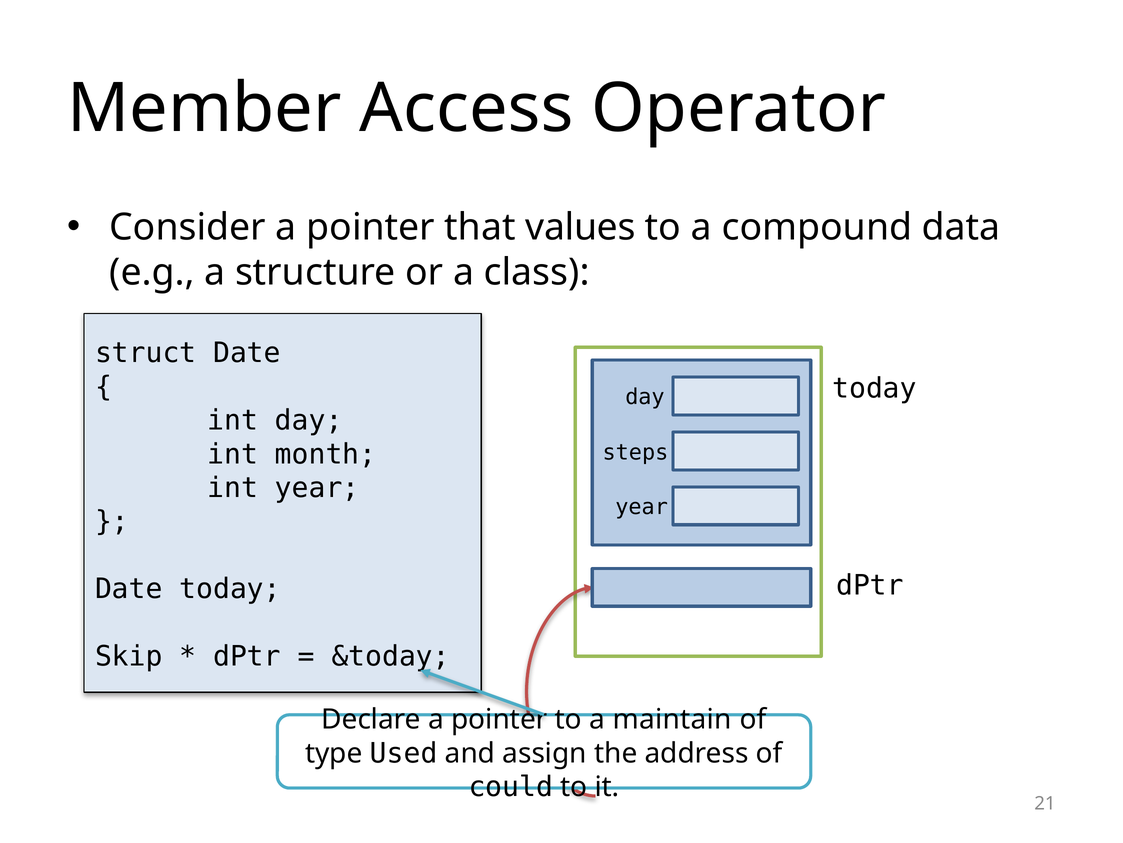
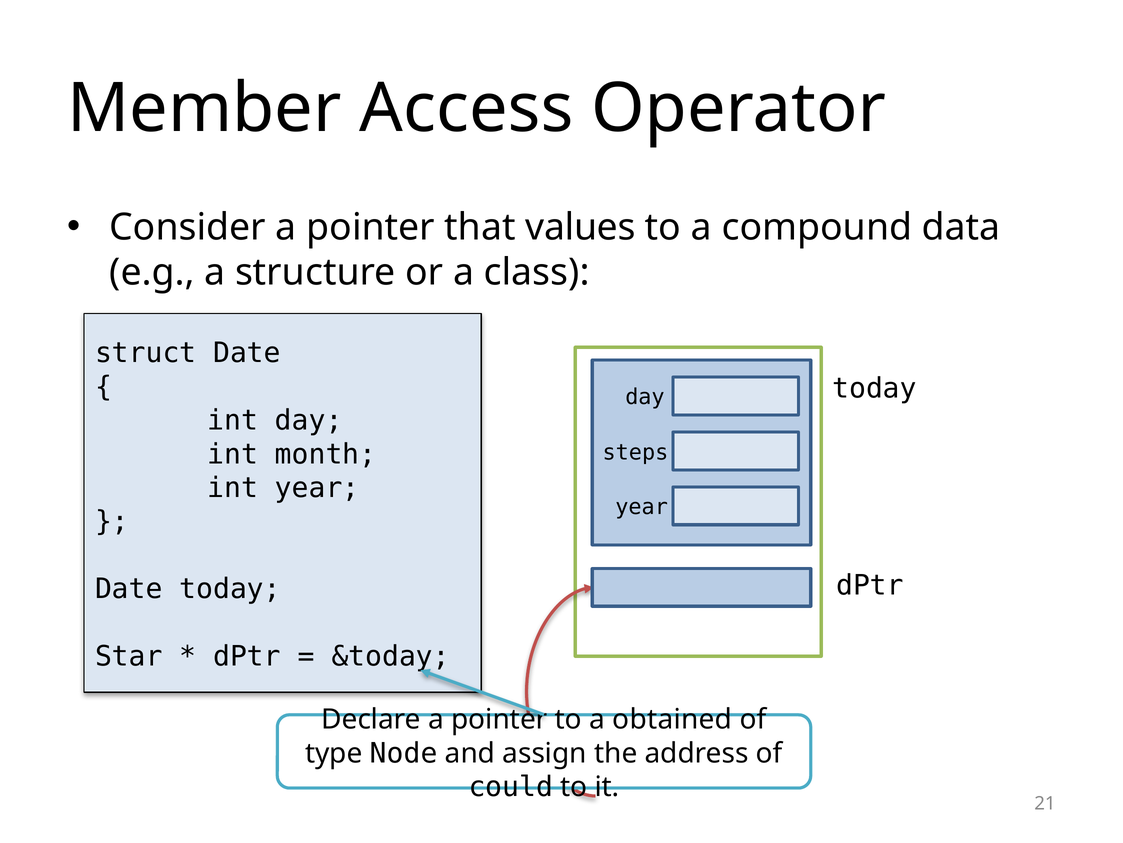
Skip: Skip -> Star (129, 656)
maintain: maintain -> obtained (672, 719)
Used: Used -> Node (404, 753)
